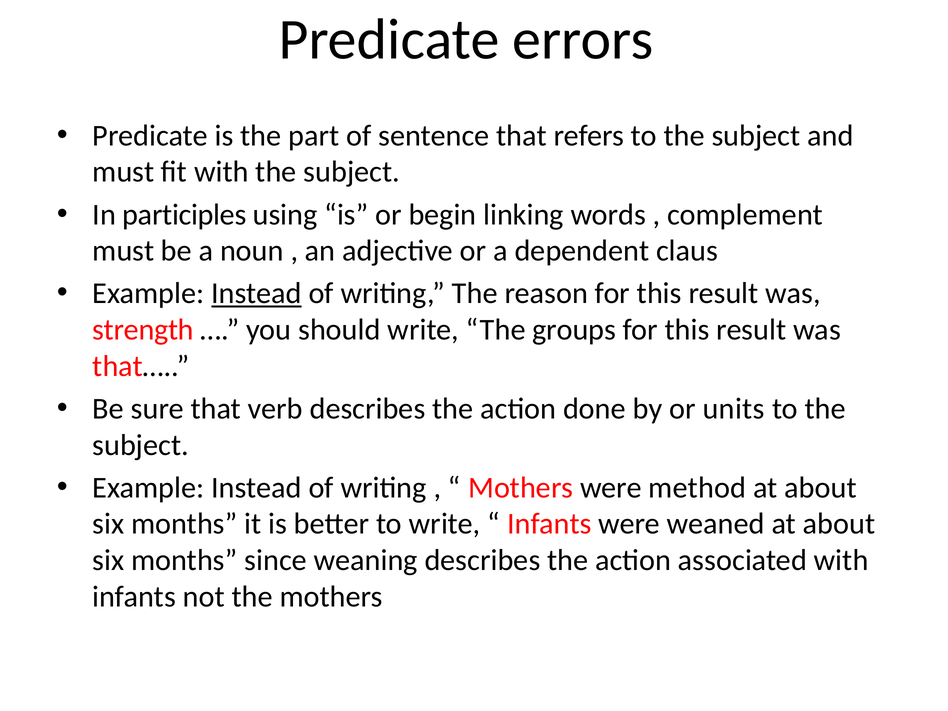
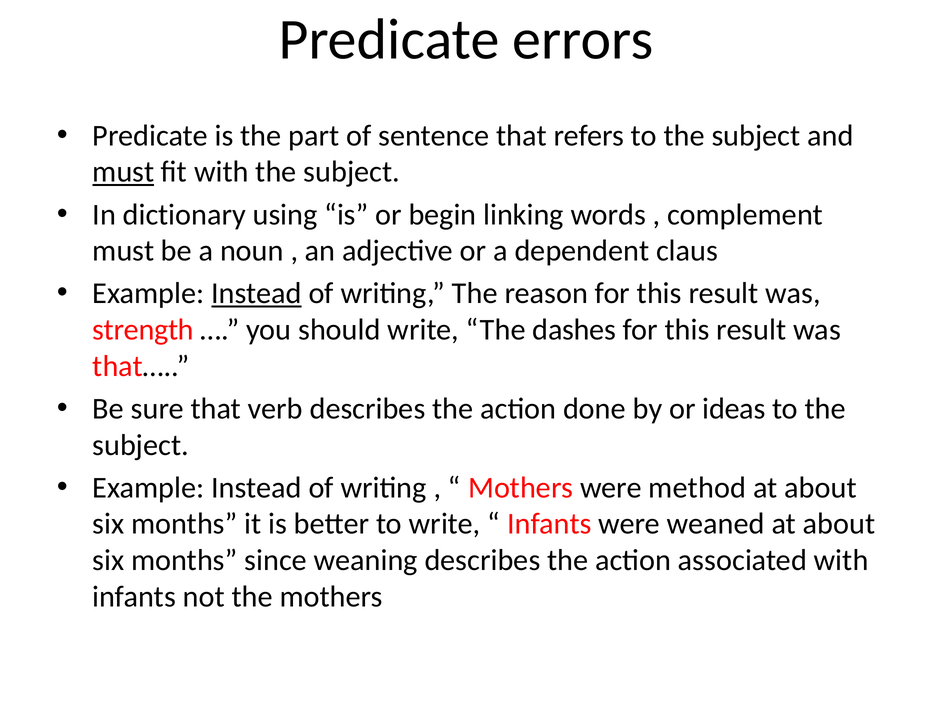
must underline: none -> present (123, 172)
participles: participles -> dictionary (184, 215)
groups: groups -> dashes (574, 330)
units: units -> ideas (734, 409)
